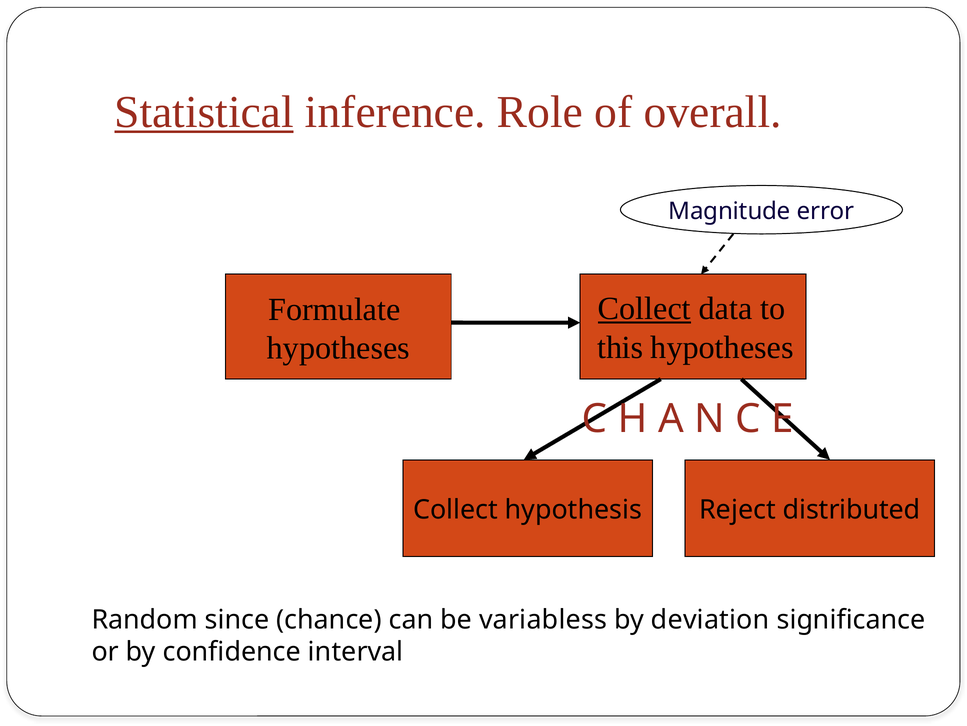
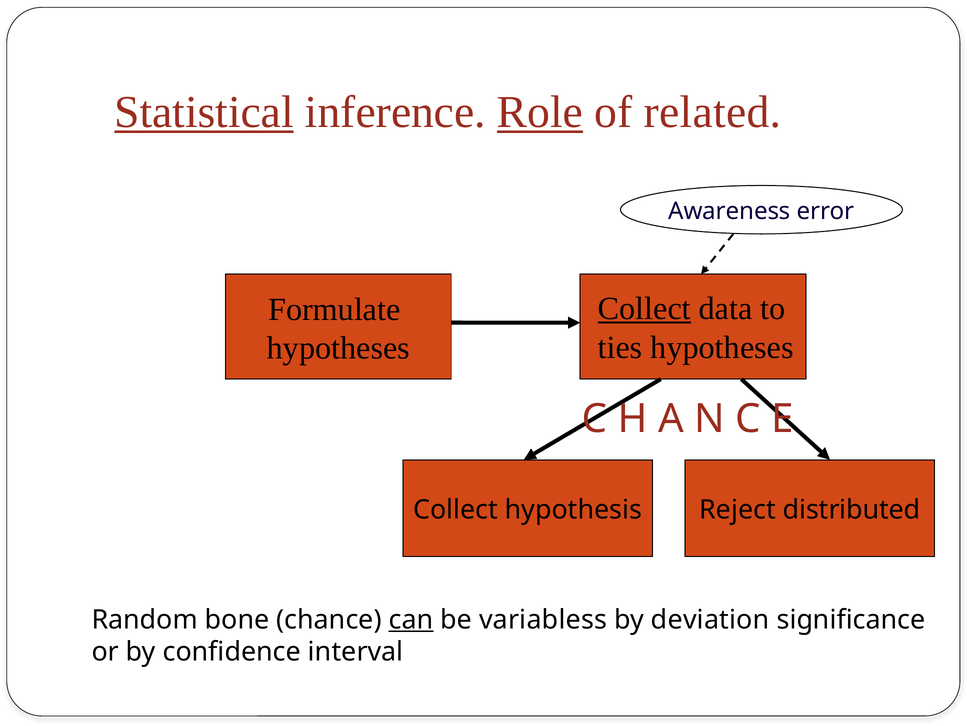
Role underline: none -> present (540, 112)
overall: overall -> related (713, 112)
Magnitude: Magnitude -> Awareness (729, 211)
this: this -> ties (620, 347)
since: since -> bone (237, 619)
can underline: none -> present (411, 619)
